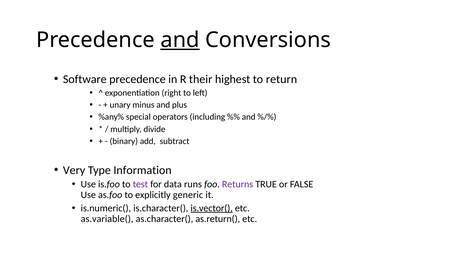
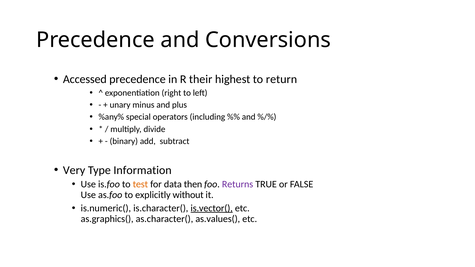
and underline: present -> none (180, 40)
Software: Software -> Accessed (85, 79)
test colour: purple -> orange (140, 185)
runs: runs -> then (193, 185)
generic: generic -> without (188, 195)
as.variable(: as.variable( -> as.graphics( (107, 219)
as.return(: as.return( -> as.values( (218, 219)
